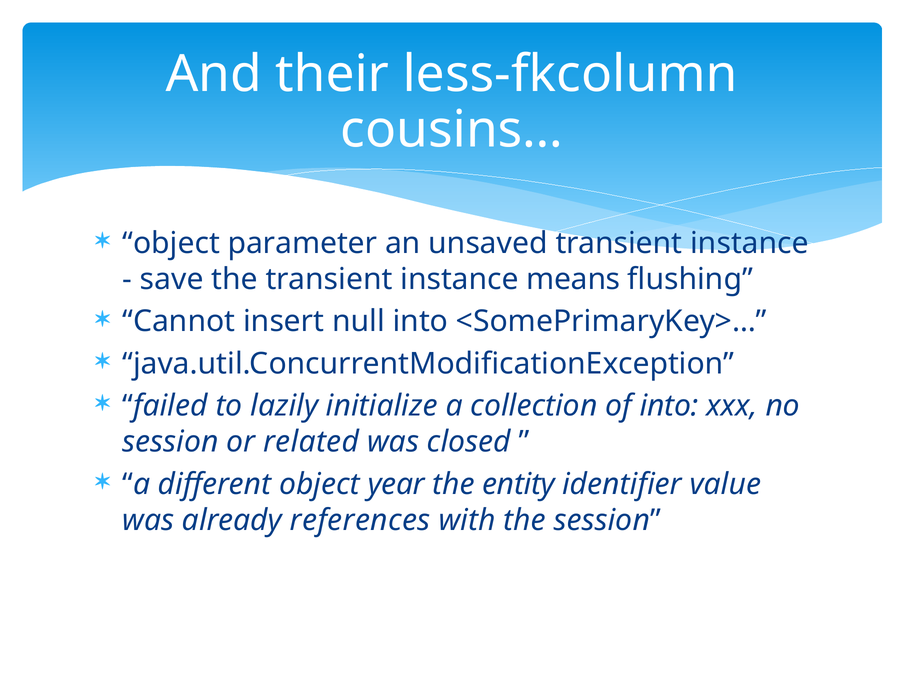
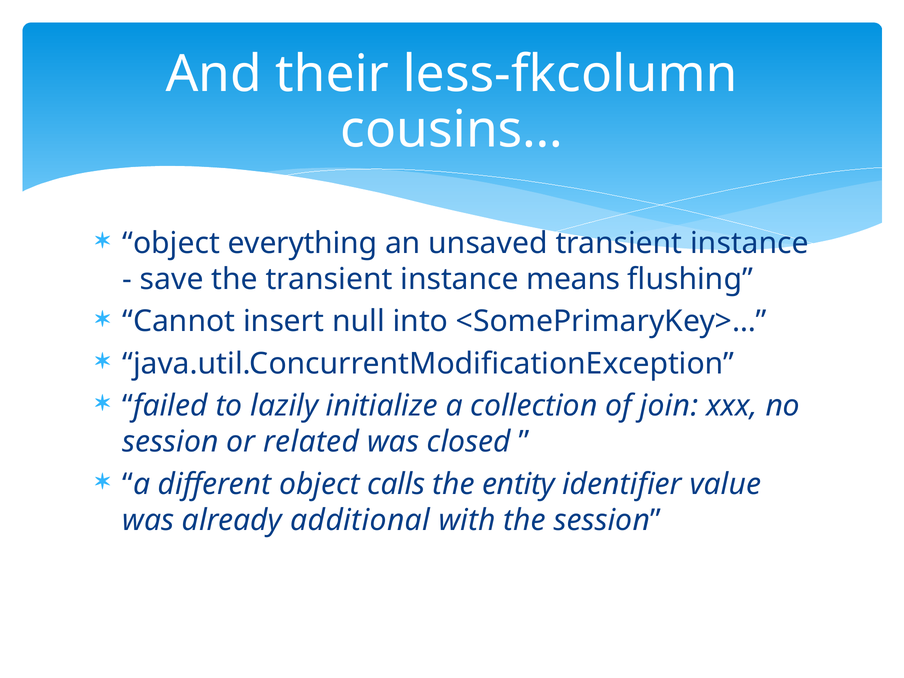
parameter: parameter -> everything (303, 243)
of into: into -> join (669, 406)
year: year -> calls (396, 484)
references: references -> additional (360, 520)
